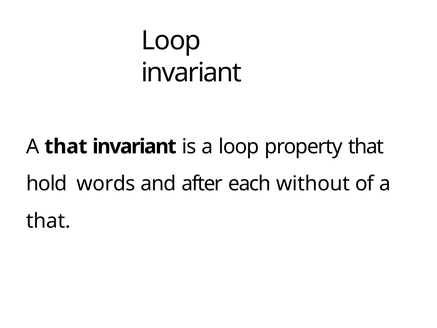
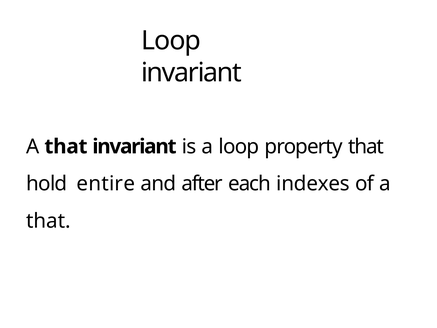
words: words -> entire (106, 184)
without: without -> indexes (313, 184)
